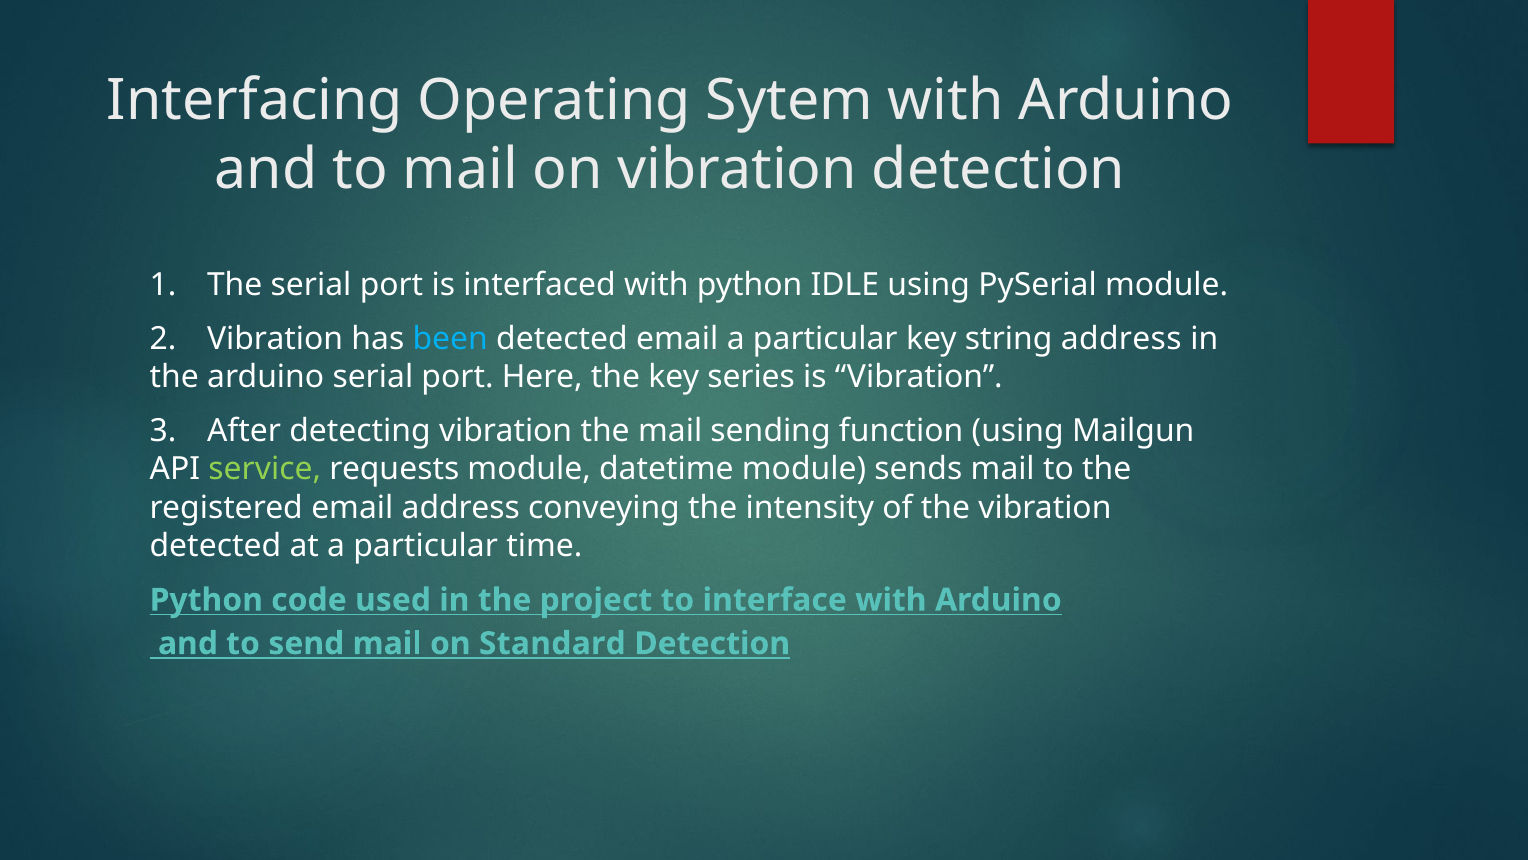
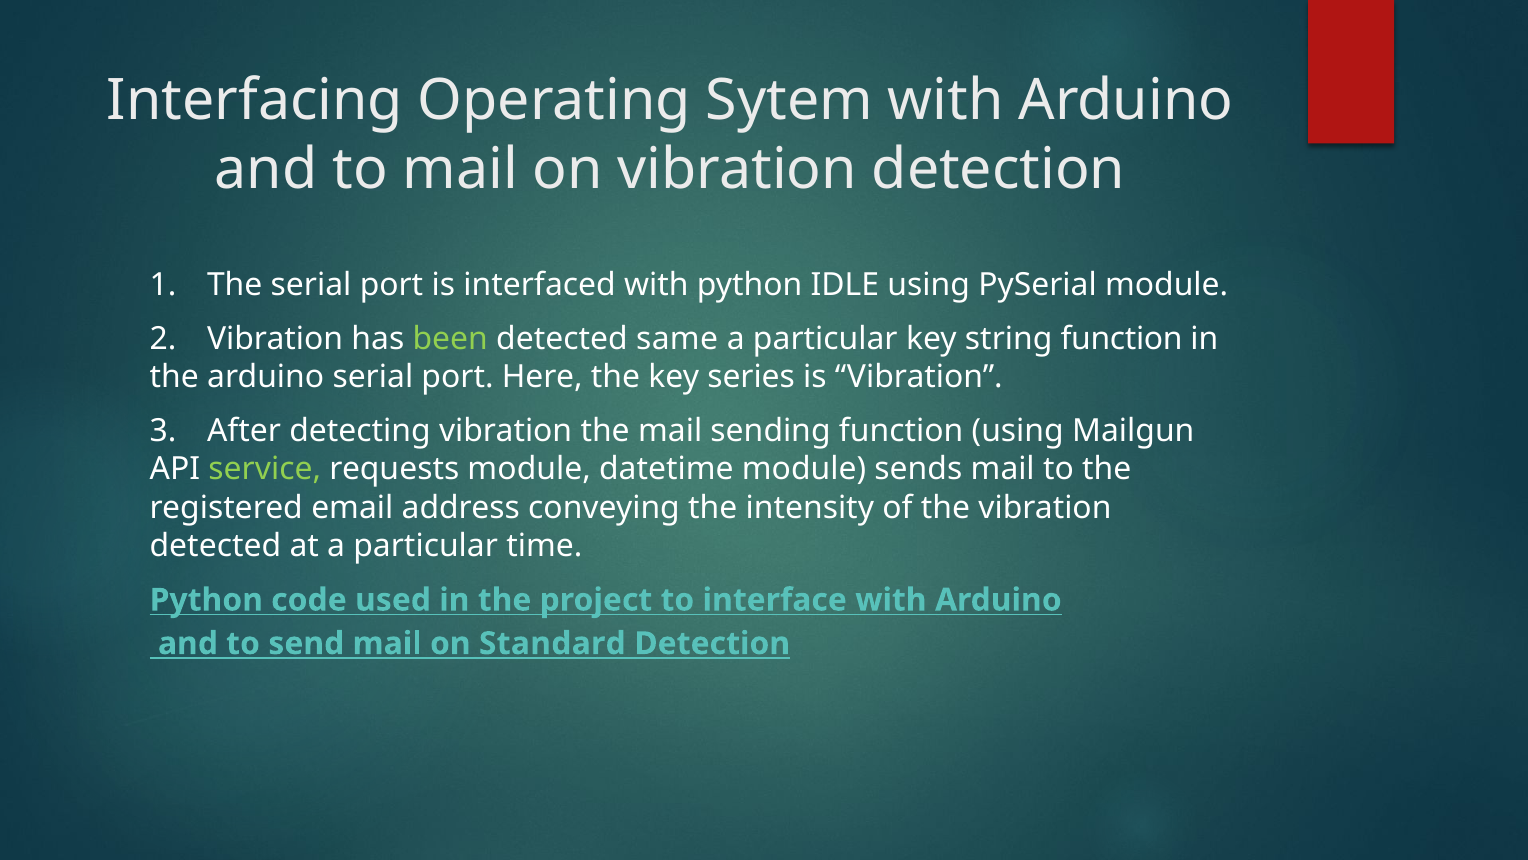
been colour: light blue -> light green (450, 339)
detected email: email -> same (677, 339)
string address: address -> function (1122, 339)
